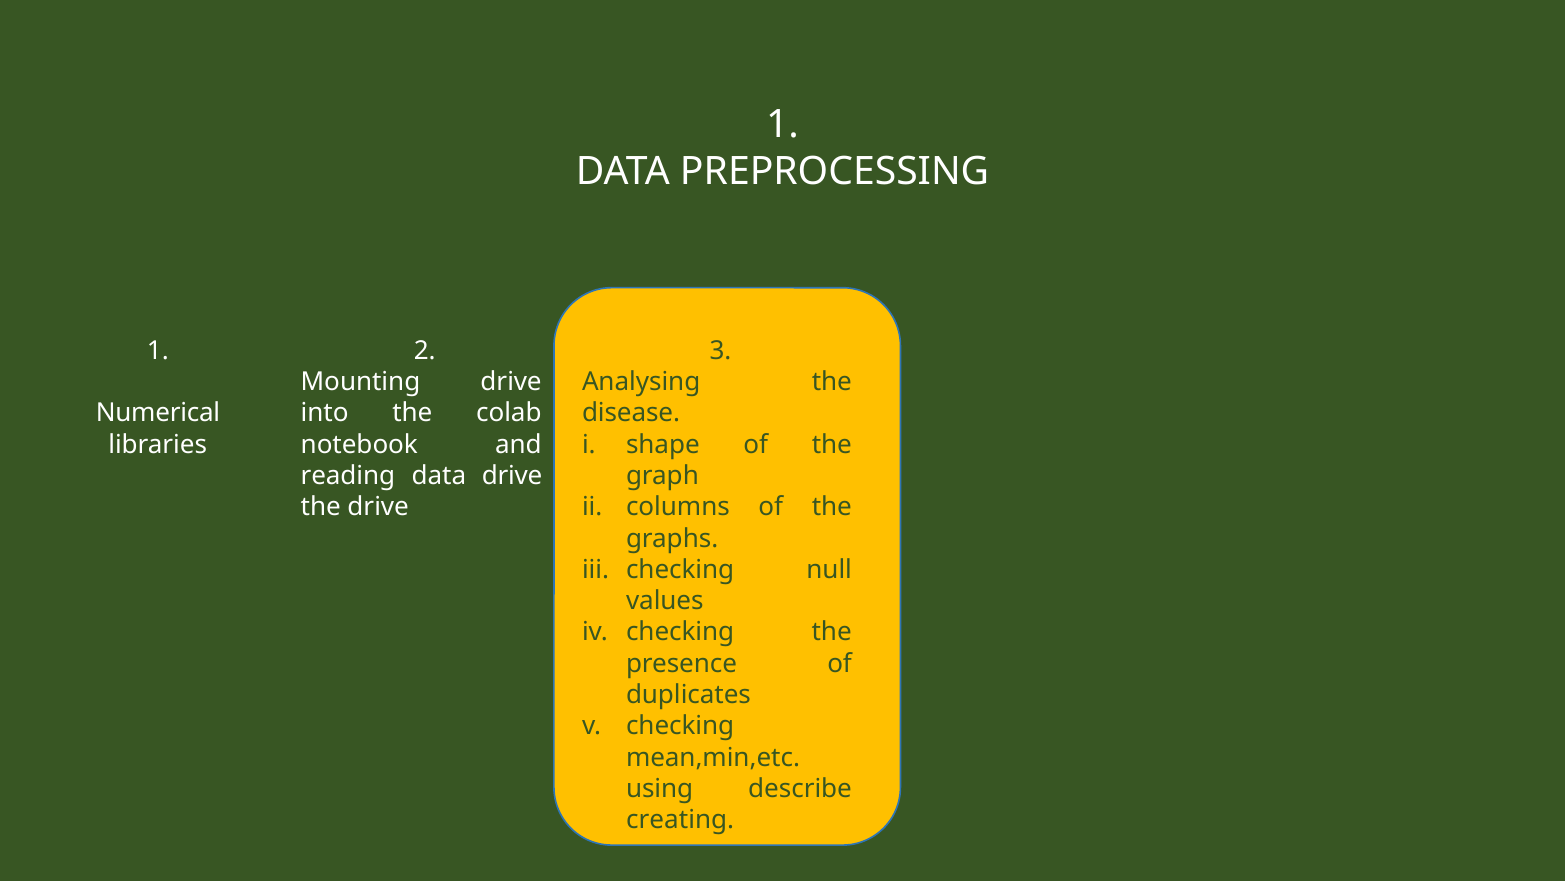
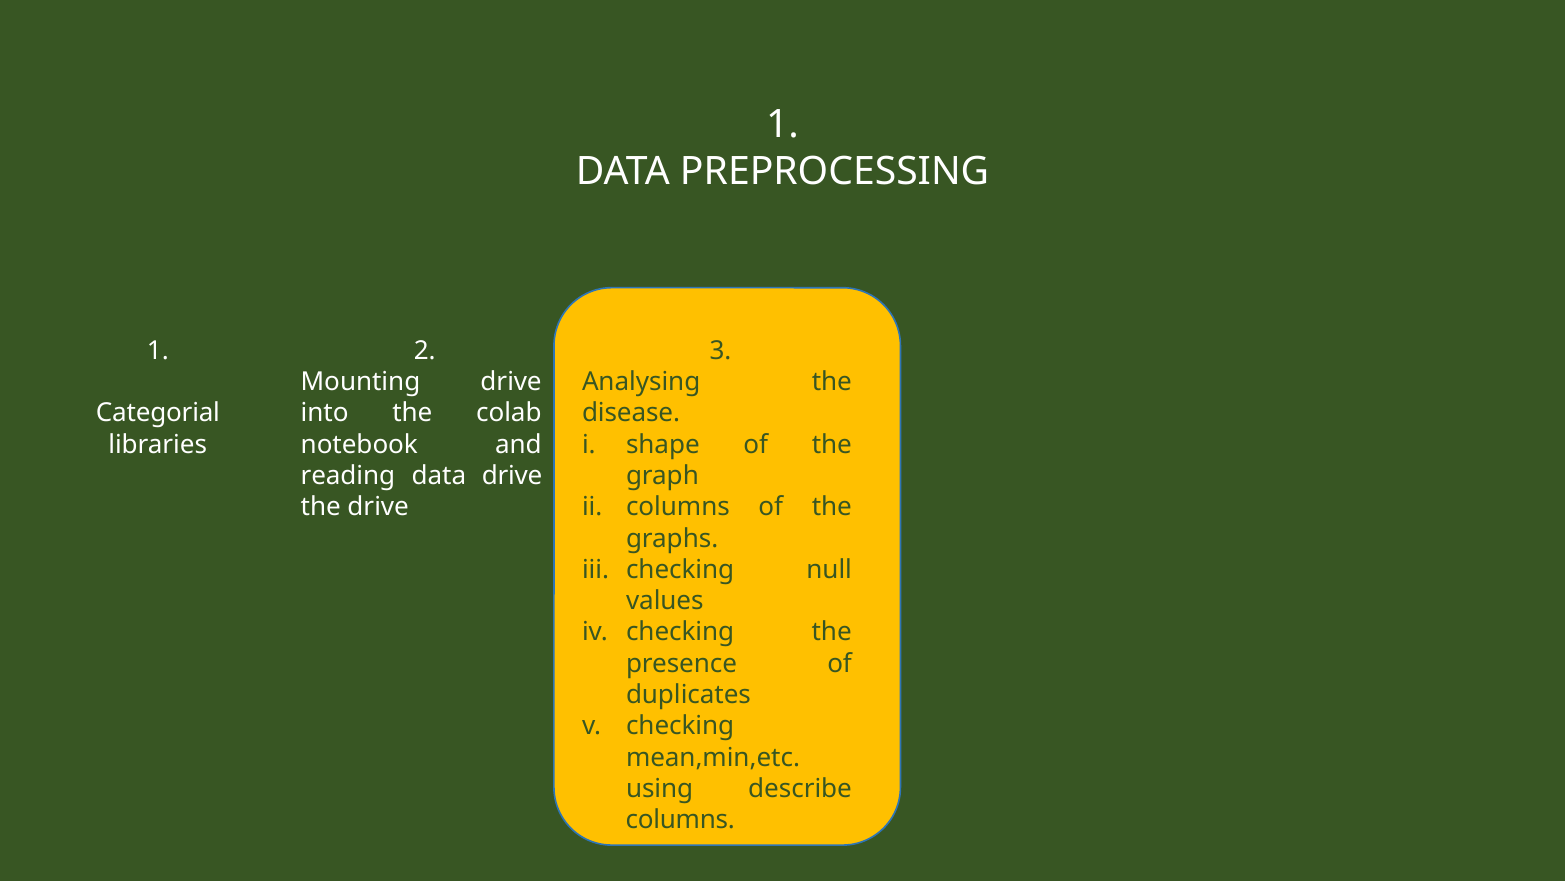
Numerical: Numerical -> Categorial (158, 413)
creating: creating -> columns (680, 820)
